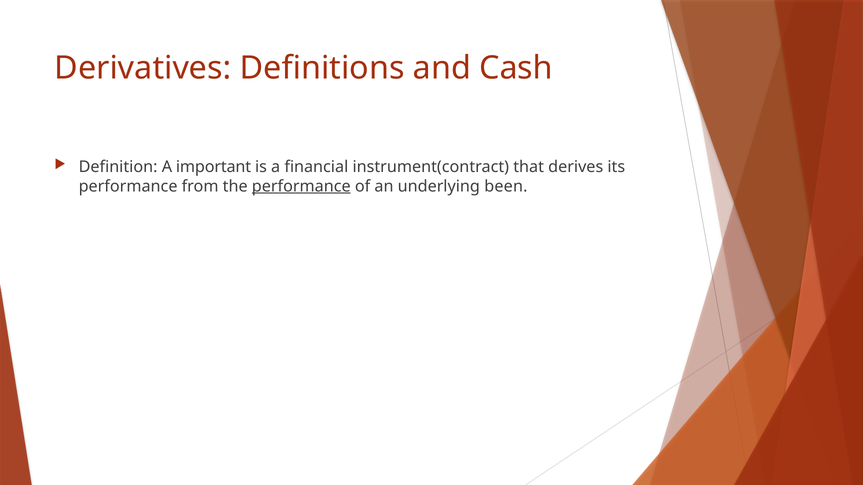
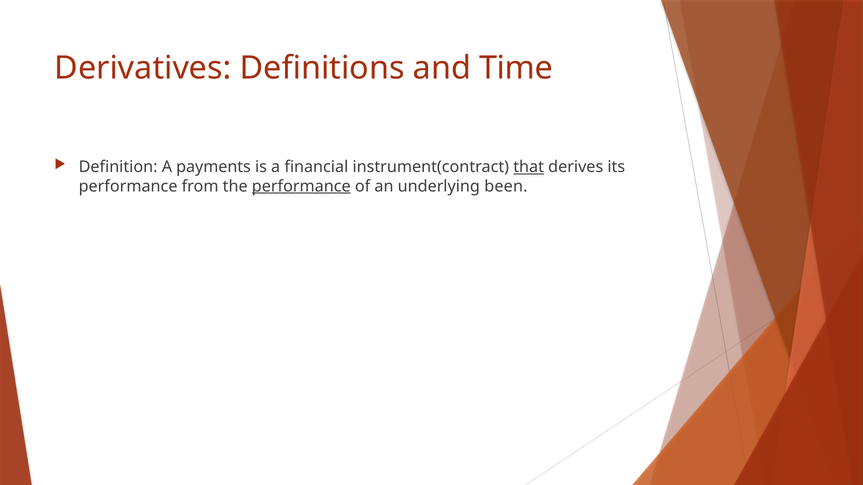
Cash: Cash -> Time (516, 68)
important: important -> payments (214, 167)
that underline: none -> present (529, 167)
